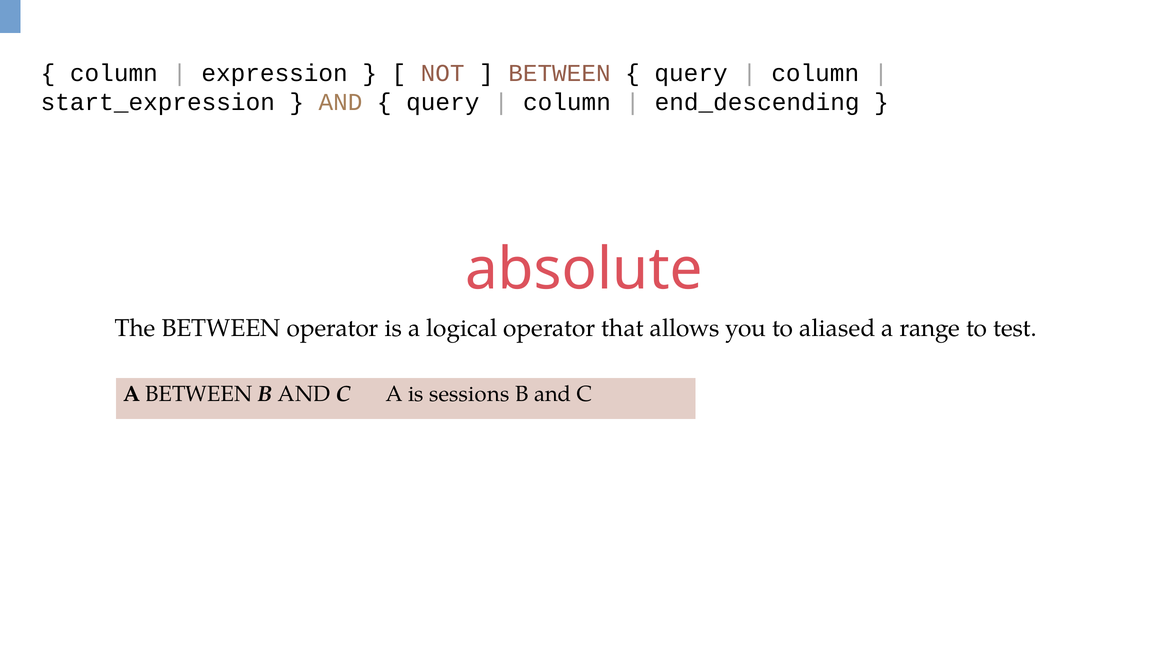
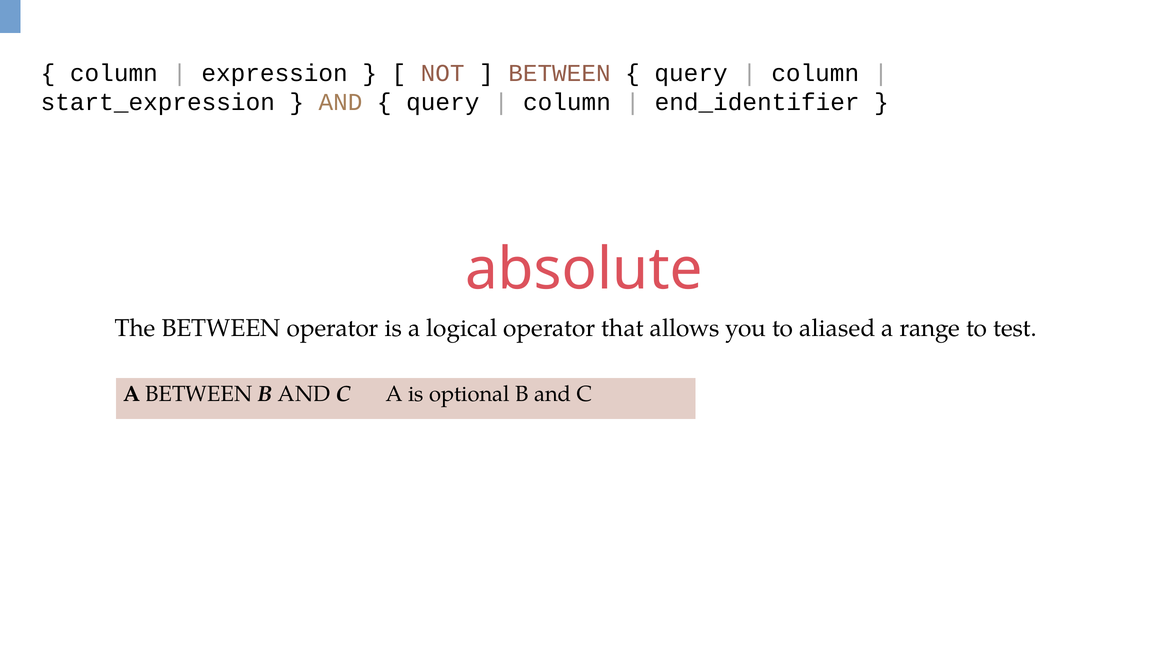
end_descending: end_descending -> end_identifier (757, 102)
sessions: sessions -> optional (469, 394)
